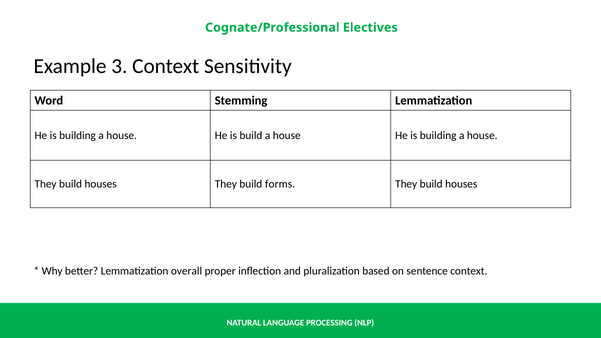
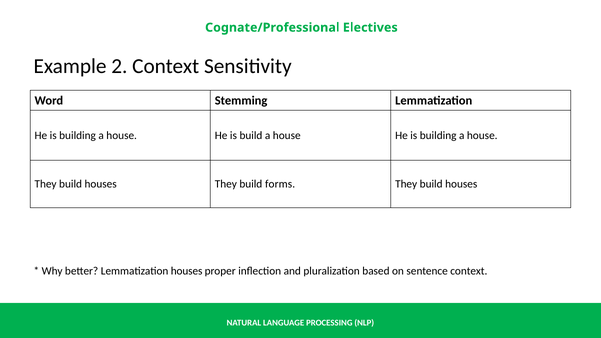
3: 3 -> 2 (119, 66)
Lemmatization overall: overall -> houses (187, 271)
